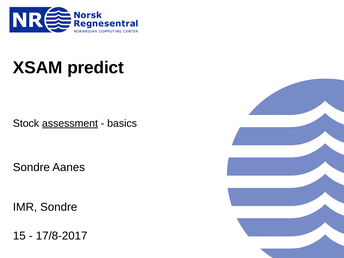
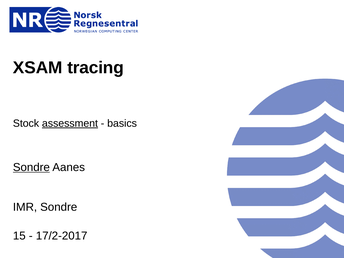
predict: predict -> tracing (96, 68)
Sondre underline: none -> present (31, 167)
17/8-2017: 17/8-2017 -> 17/2-2017 (62, 236)
